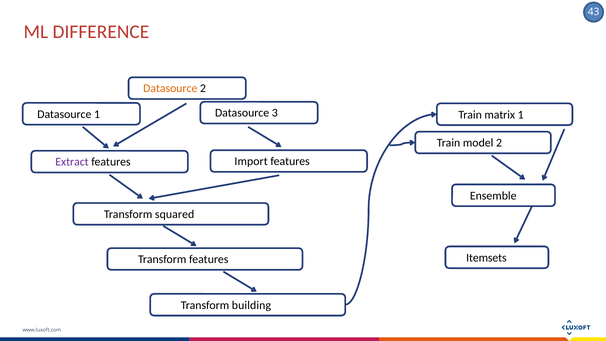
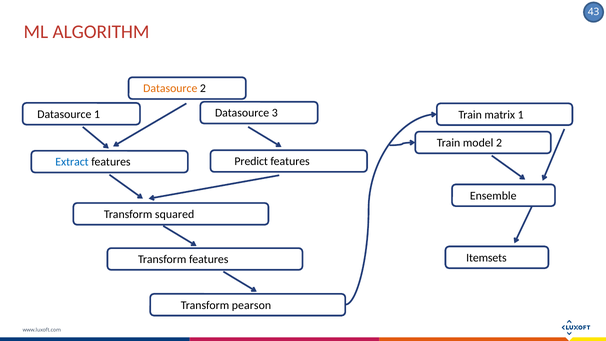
DIFFERENCE: DIFFERENCE -> ALGORITHM (101, 32)
Import: Import -> Predict (251, 161)
Extract colour: purple -> blue (72, 162)
building: building -> pearson (251, 305)
